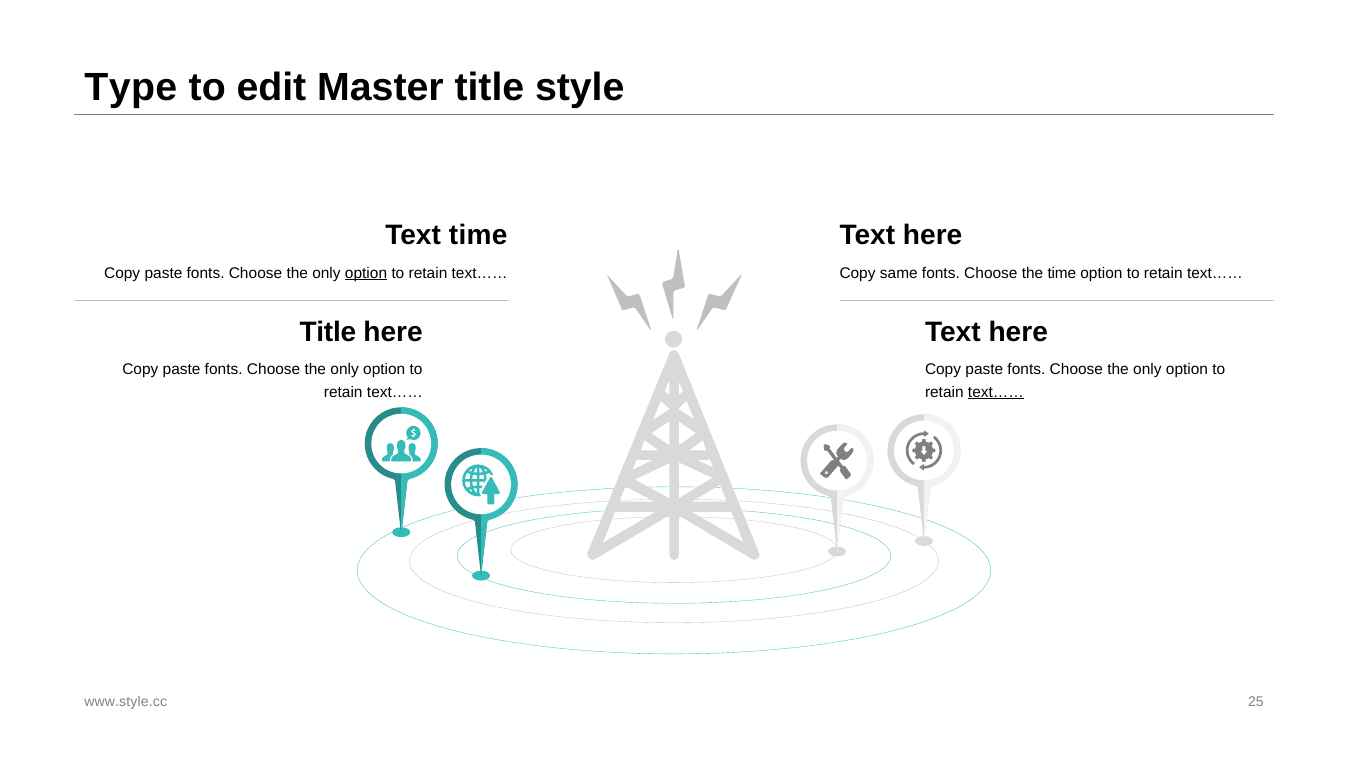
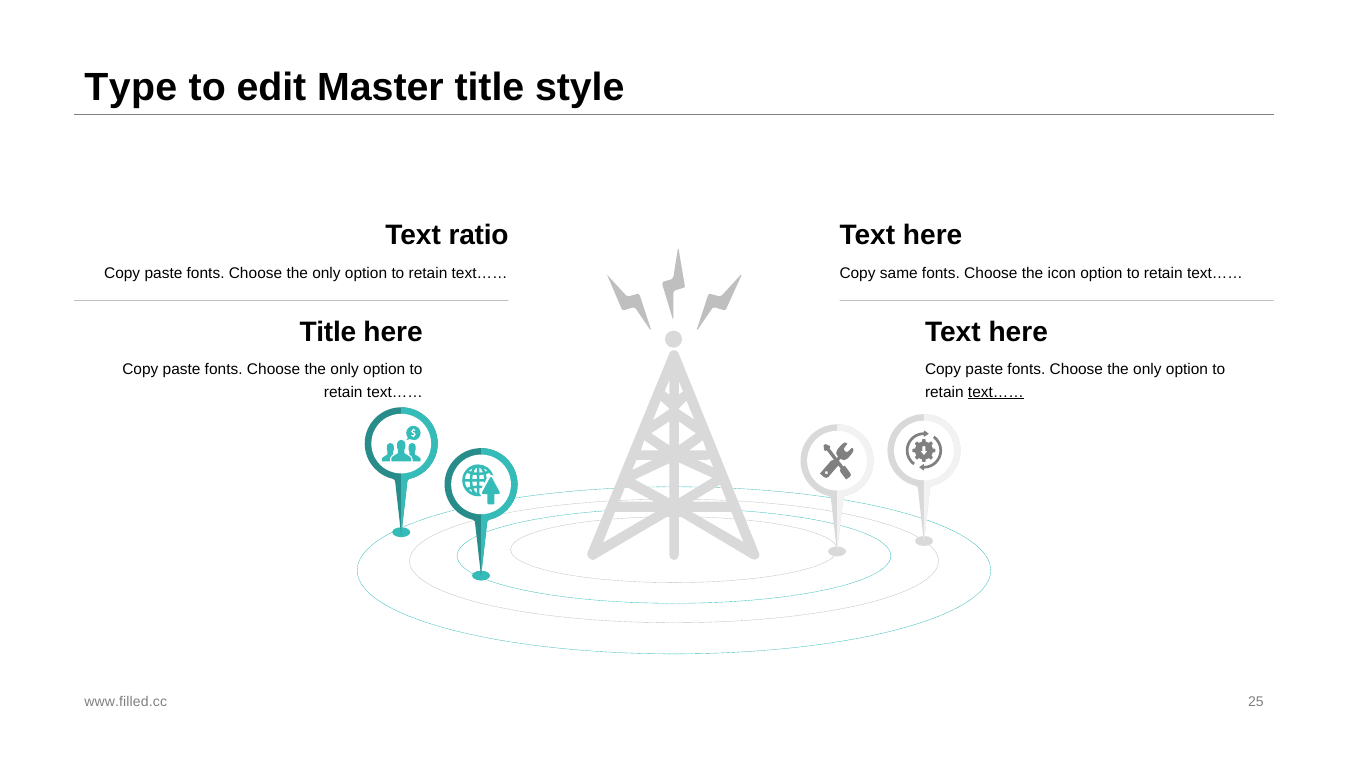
Text time: time -> ratio (479, 235)
option underline: present -> none (366, 273)
the time: time -> icon (1062, 273)
www.style.cc: www.style.cc -> www.filled.cc (126, 702)
